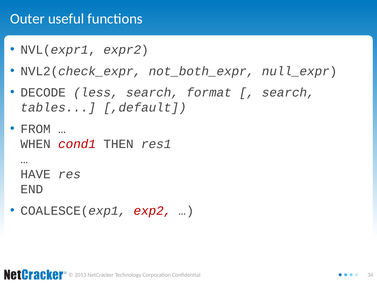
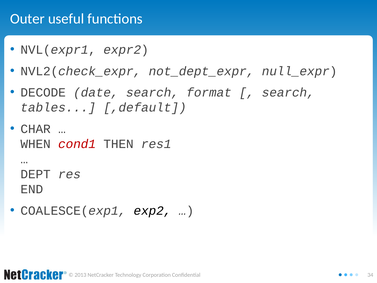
not_both_expr: not_both_expr -> not_dept_expr (201, 71)
less: less -> date (96, 92)
FROM: FROM -> CHAR (36, 129)
HAVE: HAVE -> DEPT (36, 174)
exp2 colour: red -> black (152, 211)
